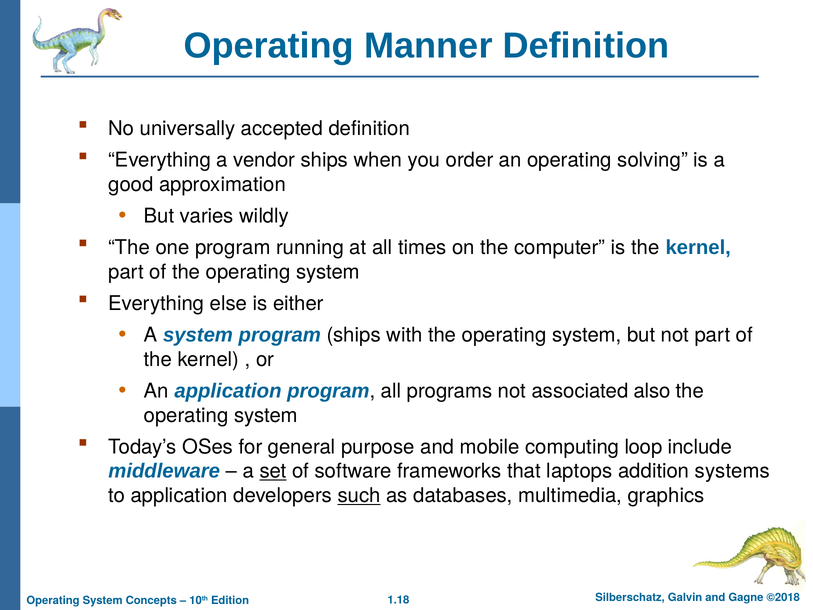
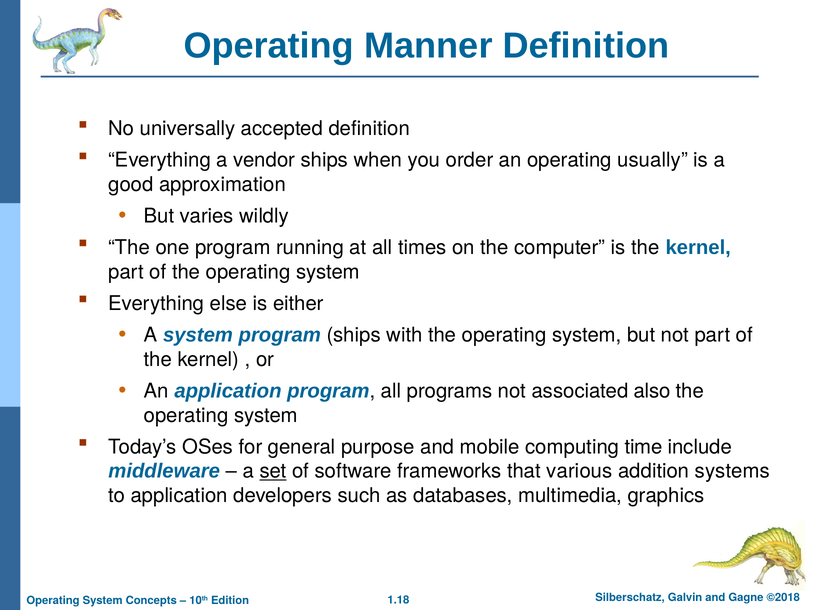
solving: solving -> usually (653, 160)
loop: loop -> time (643, 447)
laptops: laptops -> various (579, 471)
such underline: present -> none (359, 495)
